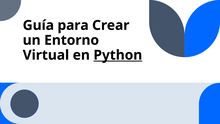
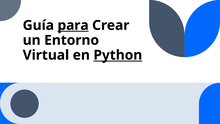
para underline: none -> present (73, 25)
